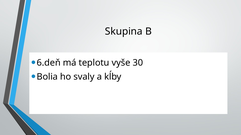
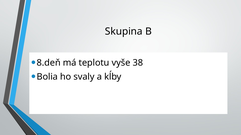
6.deň: 6.deň -> 8.deň (49, 63)
30: 30 -> 38 (138, 63)
